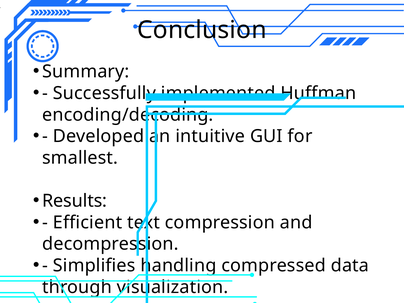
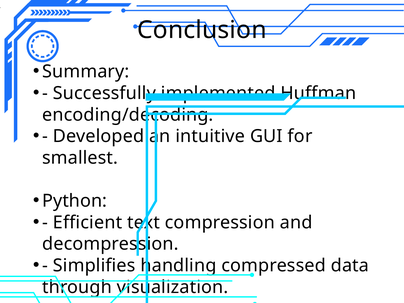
Results: Results -> Python (75, 201)
